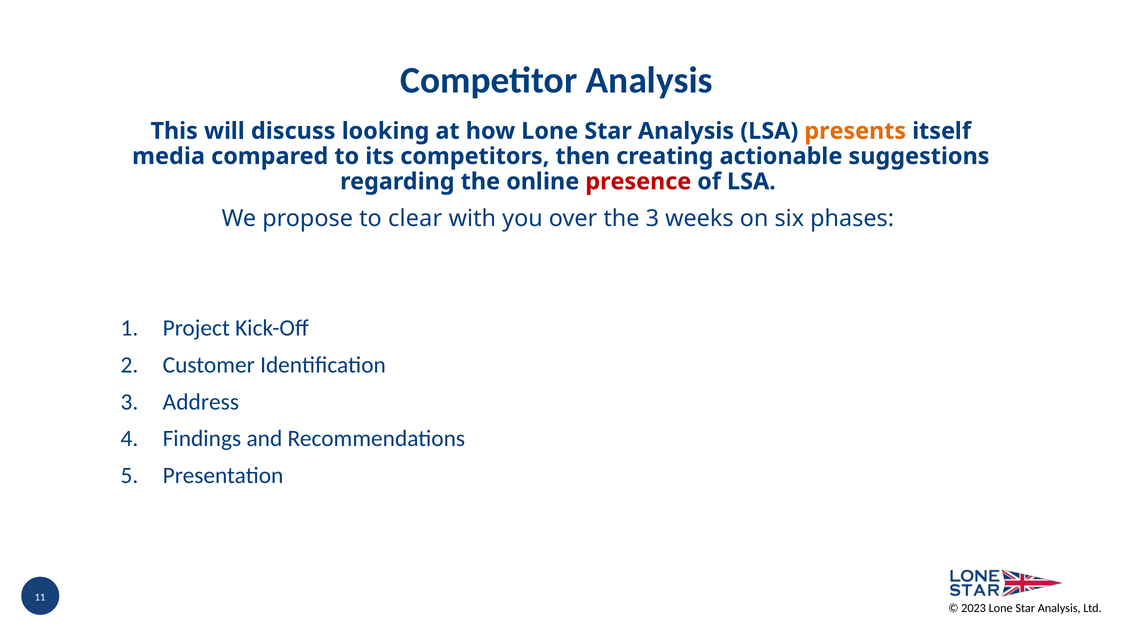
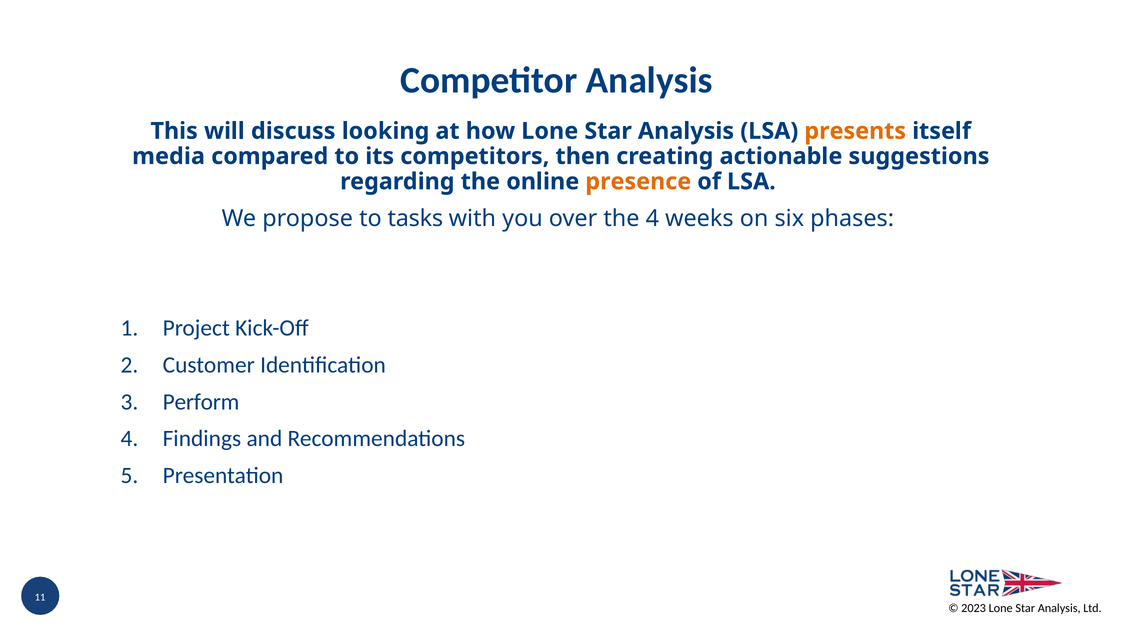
presence colour: red -> orange (638, 182)
clear: clear -> tasks (415, 219)
the 3: 3 -> 4 (652, 219)
Address: Address -> Perform (201, 402)
